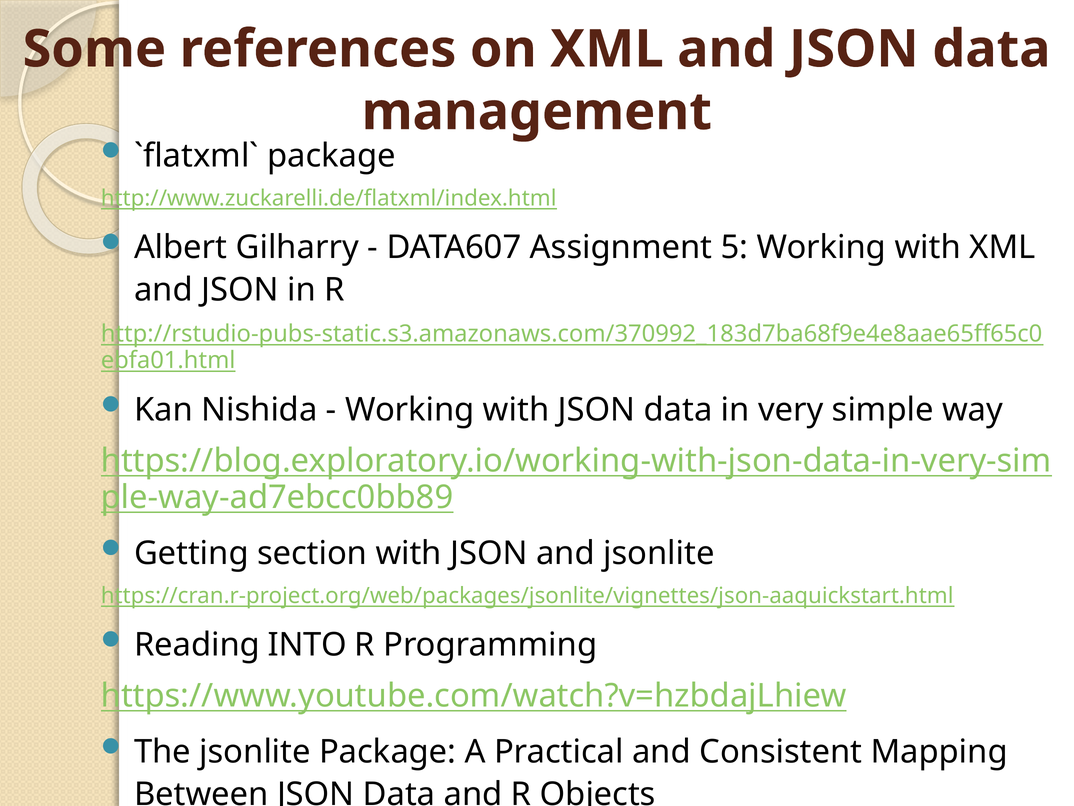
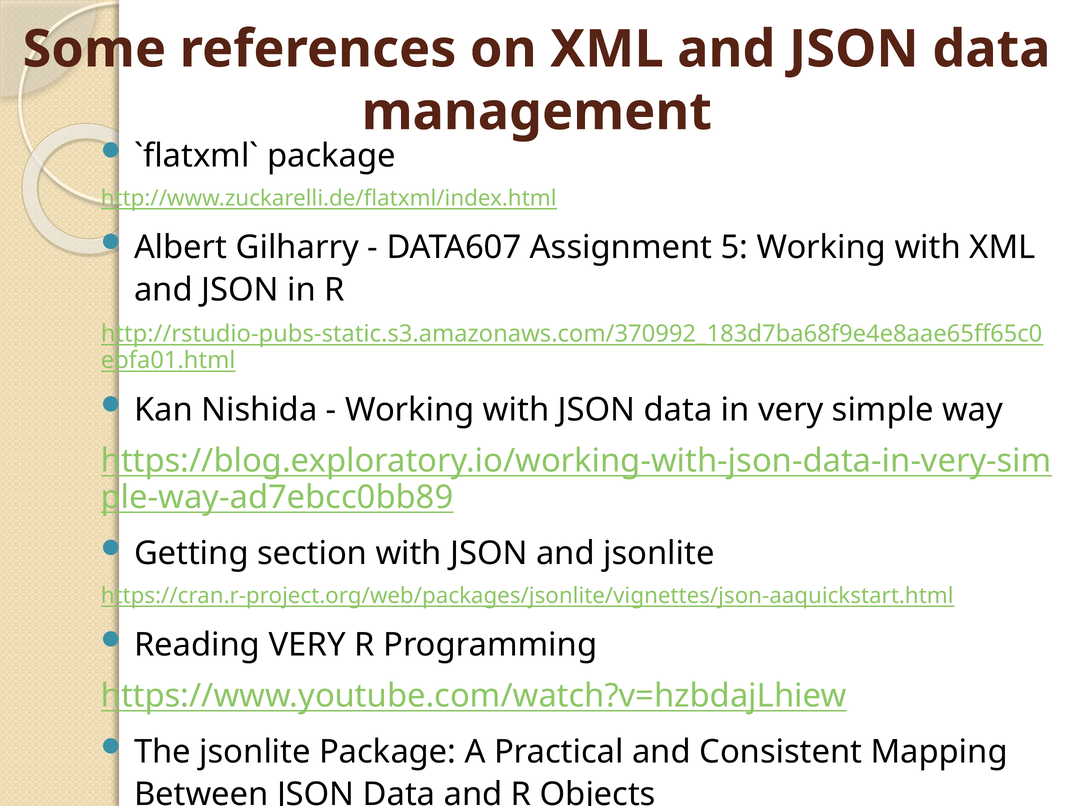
Reading INTO: INTO -> VERY (307, 644)
